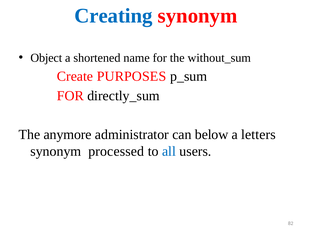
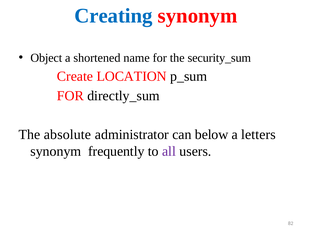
without_sum: without_sum -> security_sum (219, 58)
PURPOSES: PURPOSES -> LOCATION (132, 76)
anymore: anymore -> absolute (68, 135)
processed: processed -> frequently (116, 151)
all colour: blue -> purple (169, 151)
